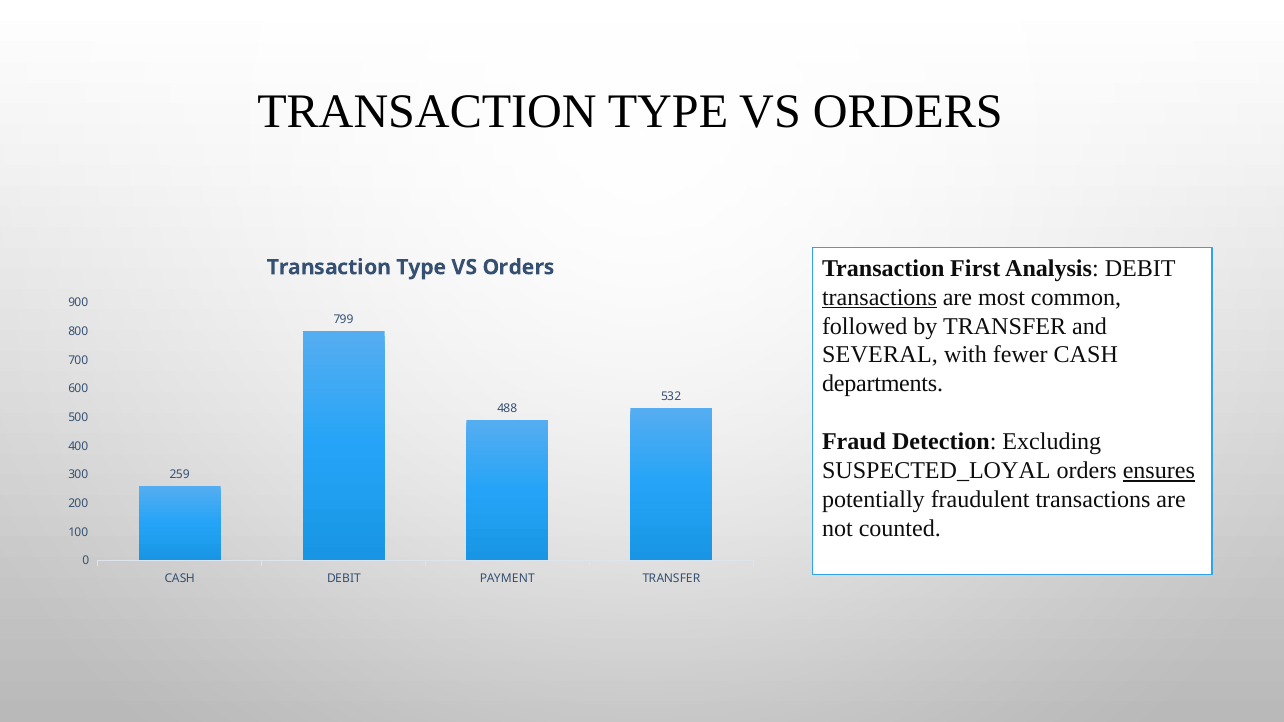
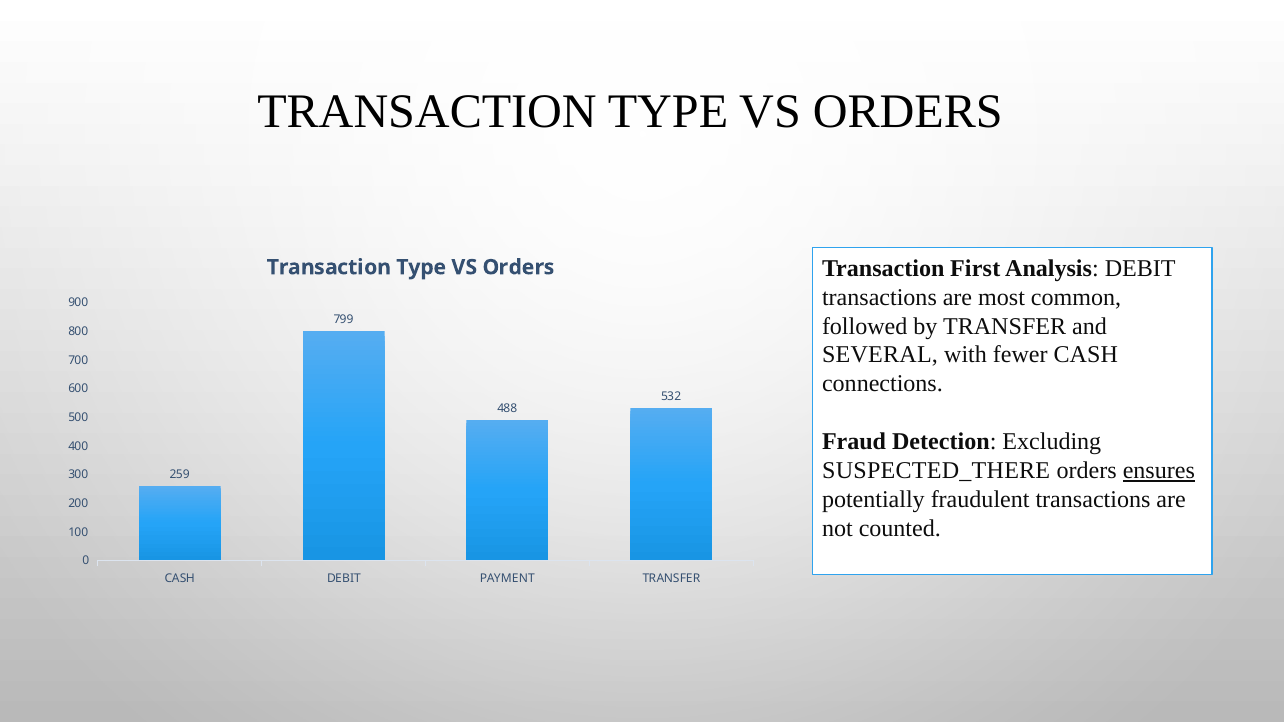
transactions underline: present -> none (879, 297)
departments: departments -> connections (882, 384)
SUSPECTED_LOYAL: SUSPECTED_LOYAL -> SUSPECTED_THERE (936, 471)
